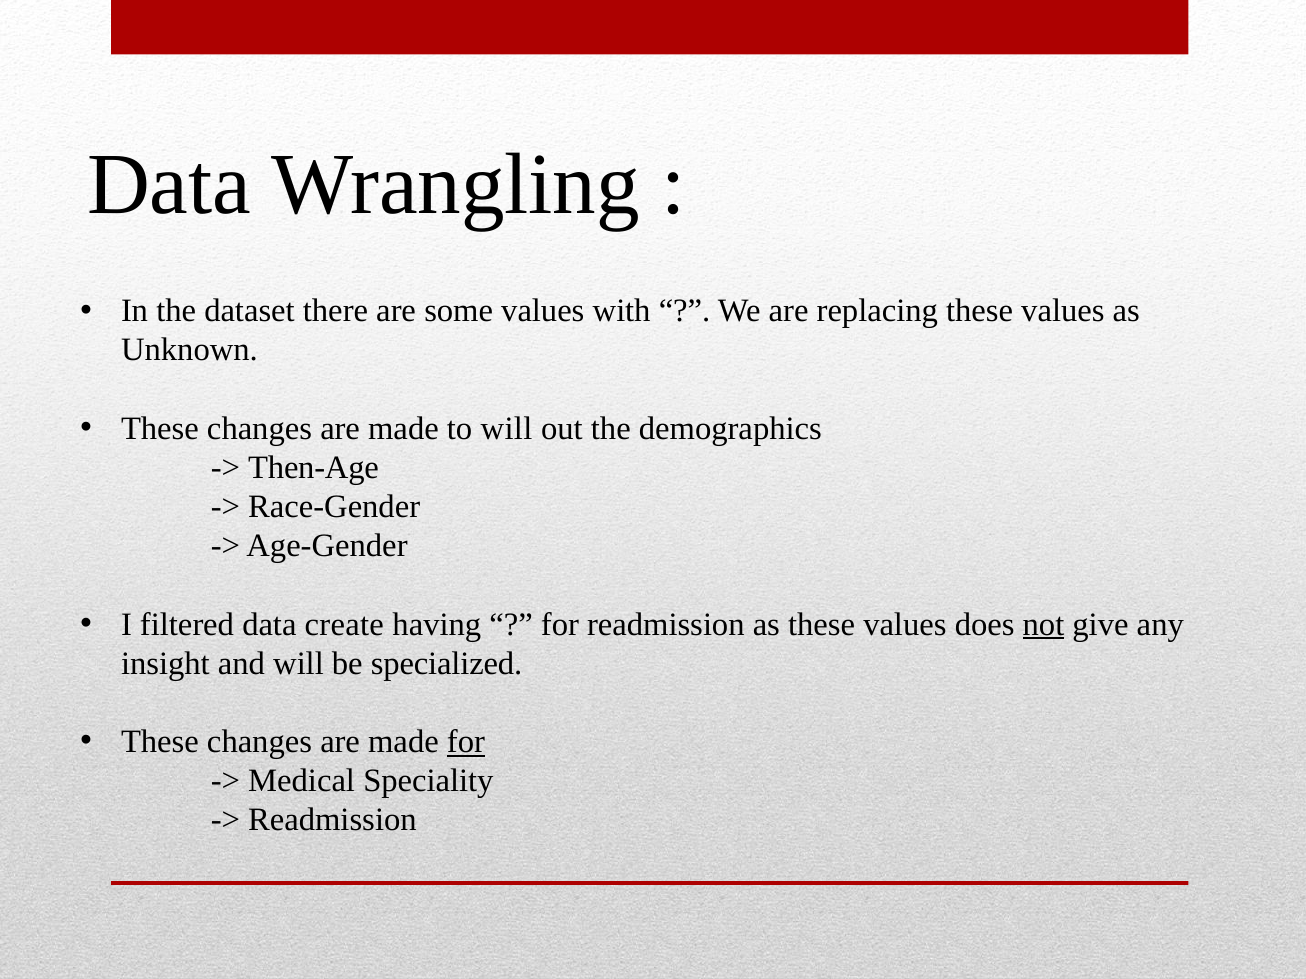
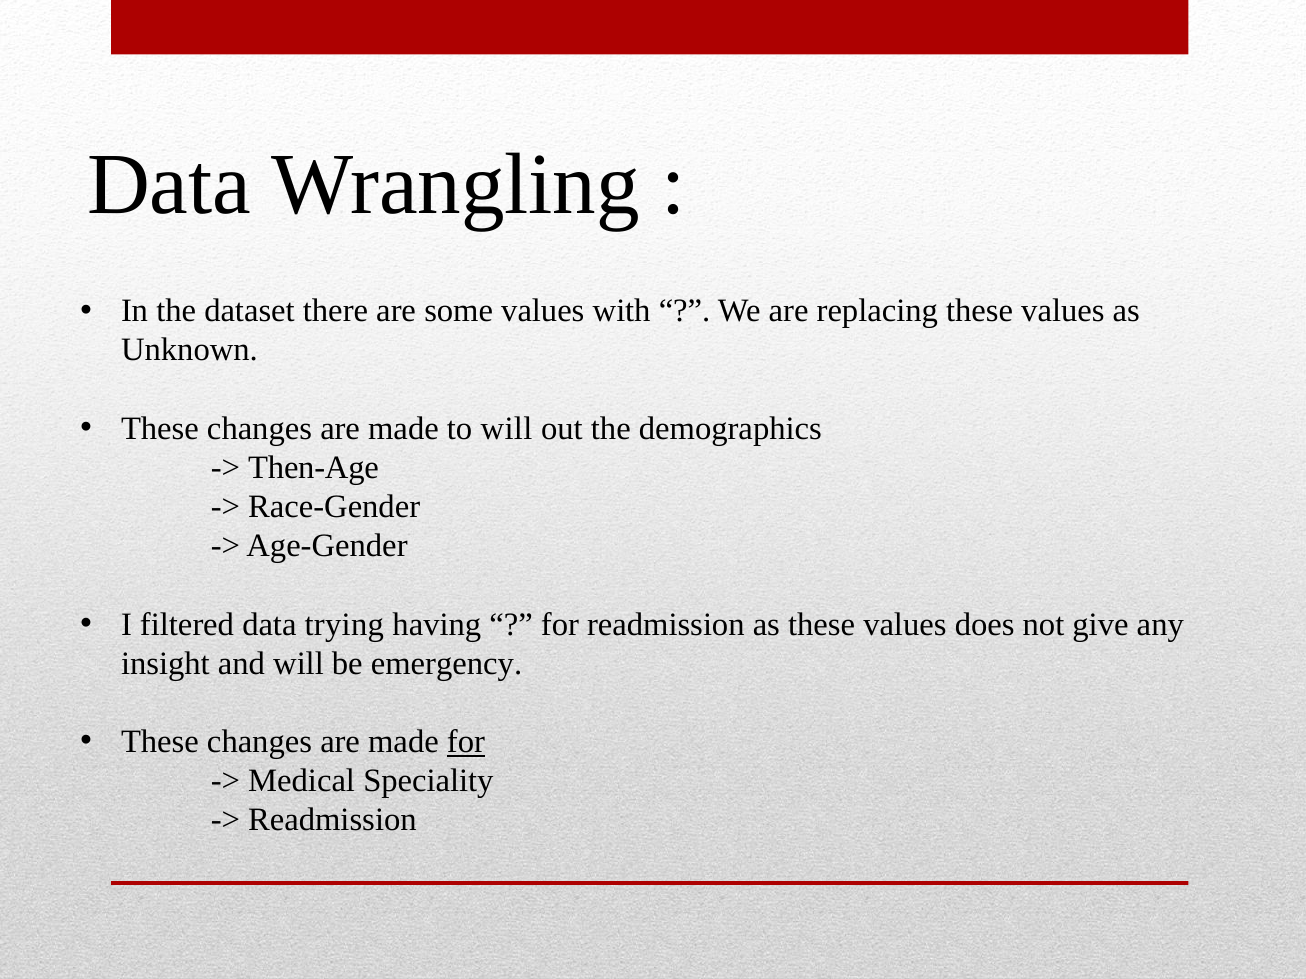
create: create -> trying (344, 625)
not underline: present -> none (1043, 625)
specialized: specialized -> emergency (447, 664)
